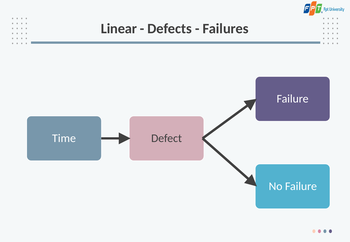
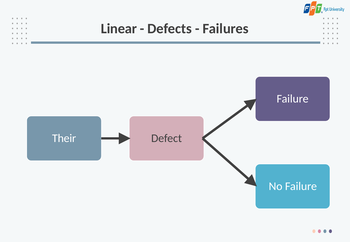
Time: Time -> Their (64, 138)
